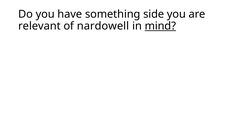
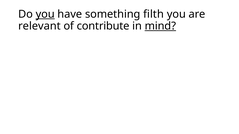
you underline: none -> present (45, 14)
side: side -> filth (154, 14)
nardowell: nardowell -> contribute (103, 26)
